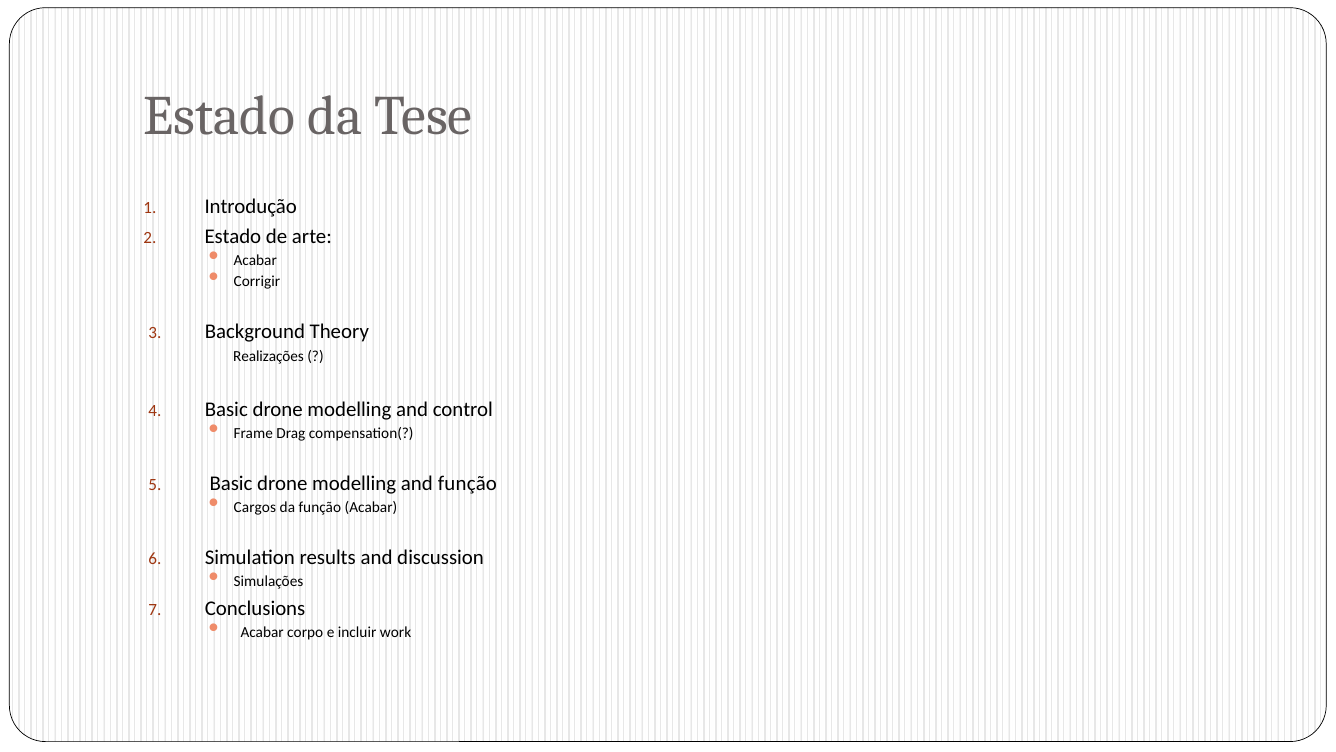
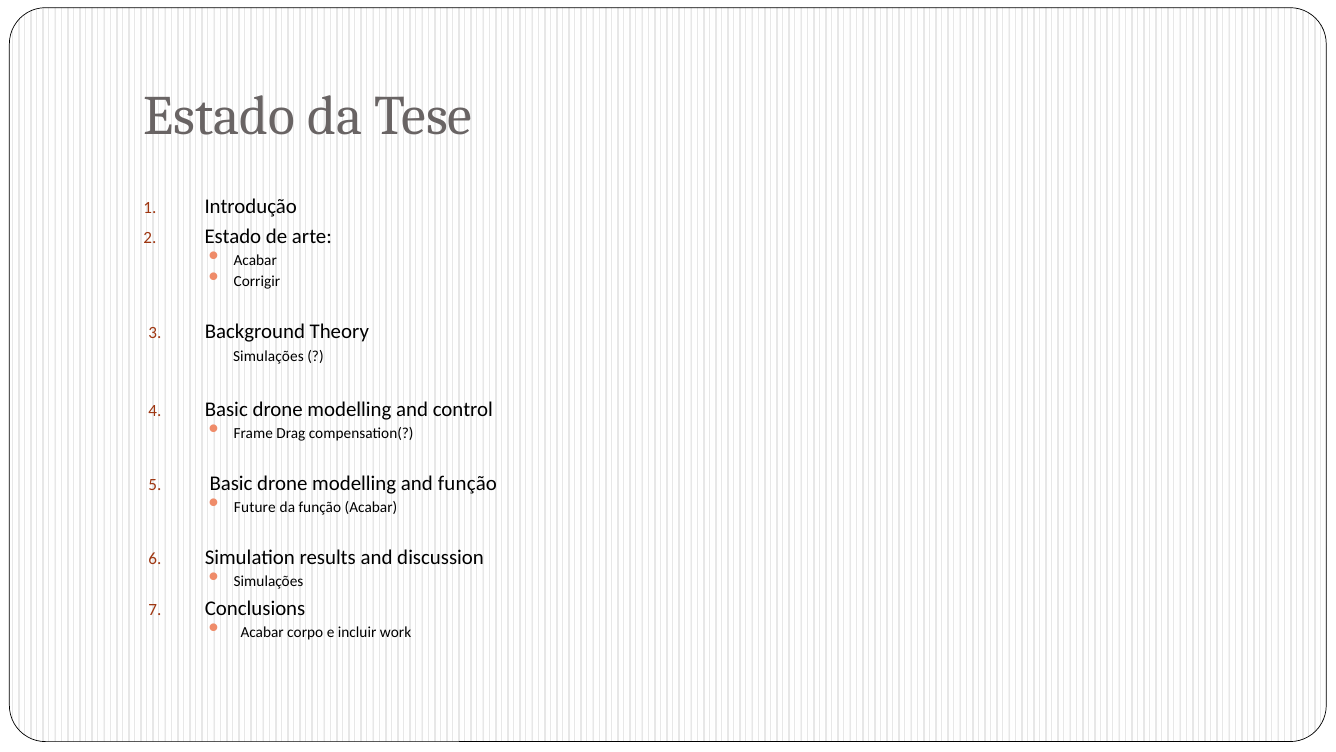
Realizações: Realizações -> Simulações (268, 356)
Cargos: Cargos -> Future (255, 507)
